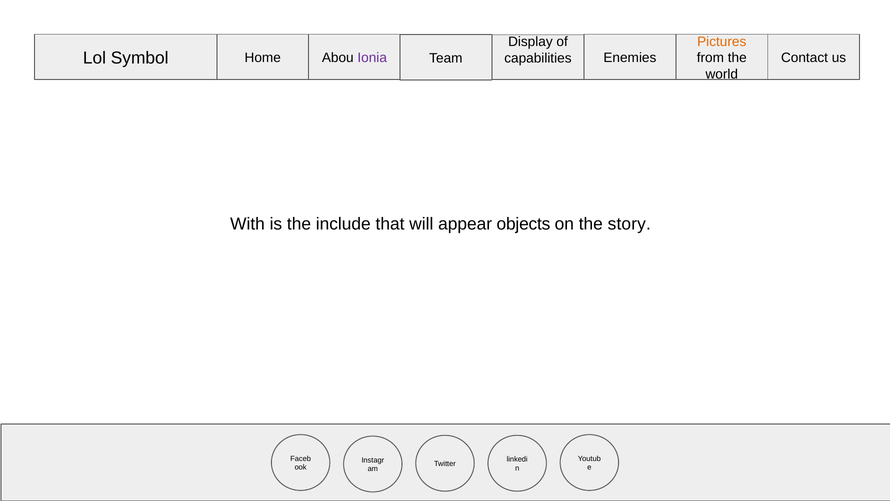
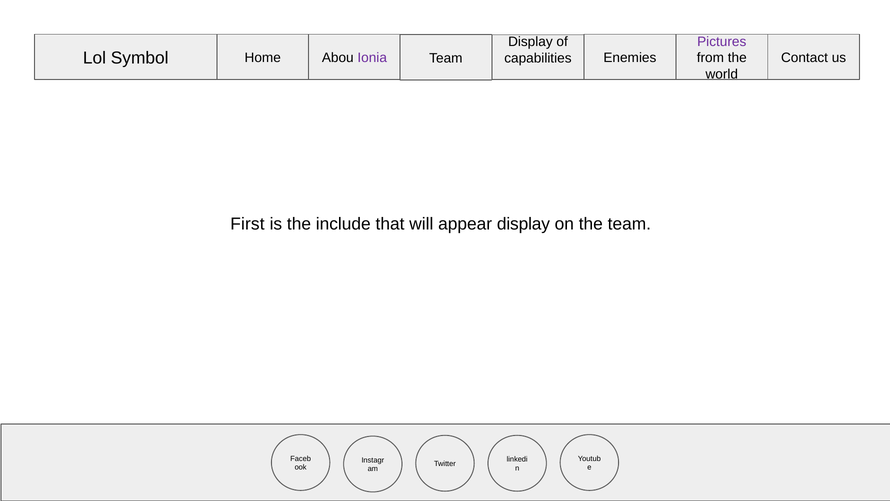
Pictures colour: orange -> purple (722, 42)
With: With -> First (247, 224)
appear objects: objects -> display (523, 224)
the story: story -> team (629, 224)
